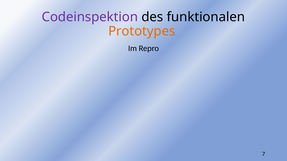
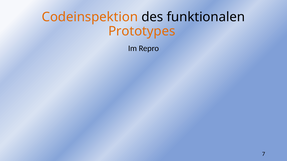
Codeinspektion colour: purple -> orange (90, 17)
